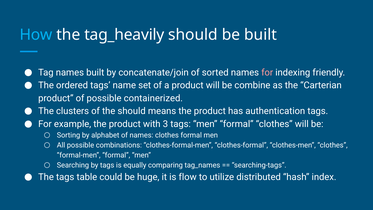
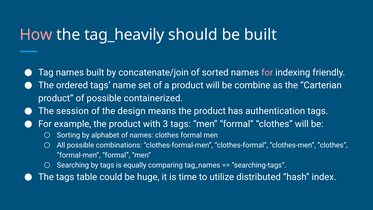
How colour: light blue -> pink (36, 35)
clusters: clusters -> session (72, 111)
the should: should -> design (132, 111)
flow: flow -> time (188, 177)
